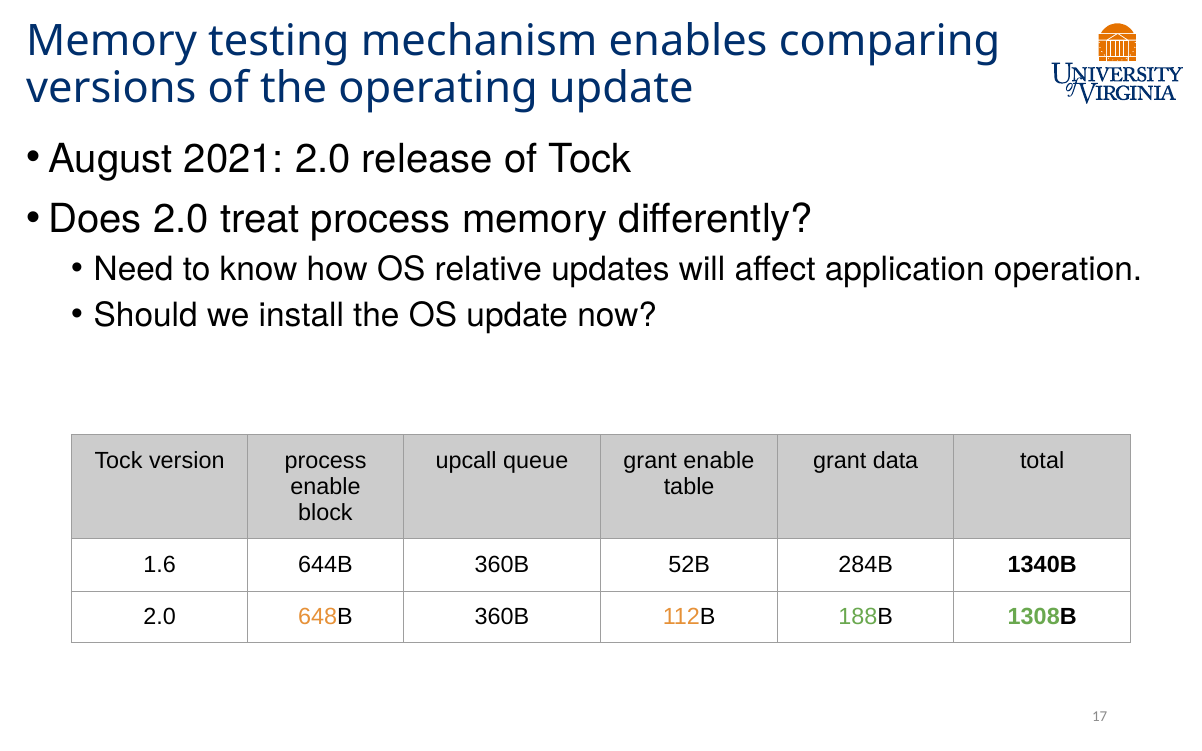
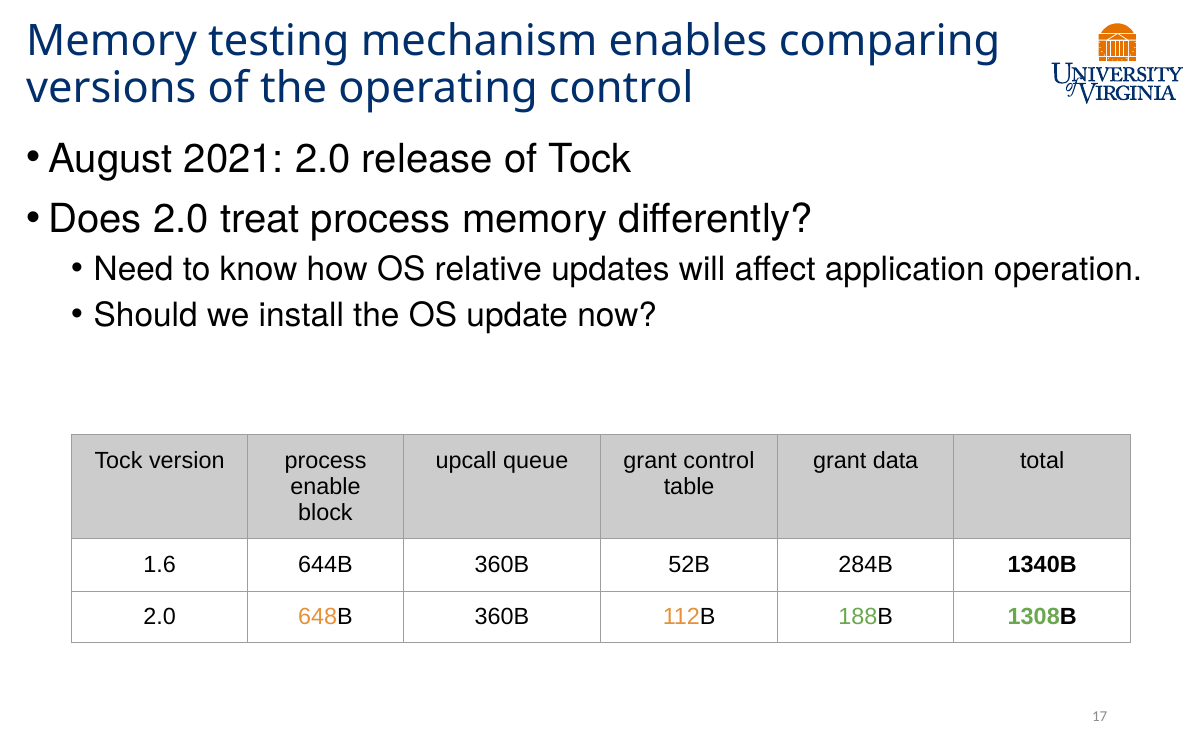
operating update: update -> control (621, 88)
grant enable: enable -> control (719, 461)
